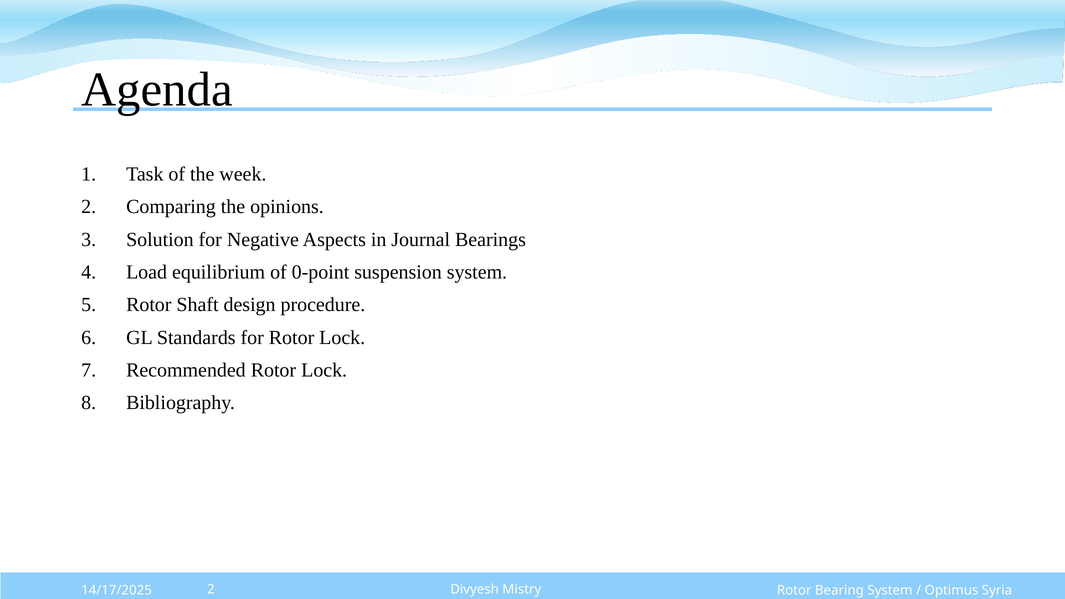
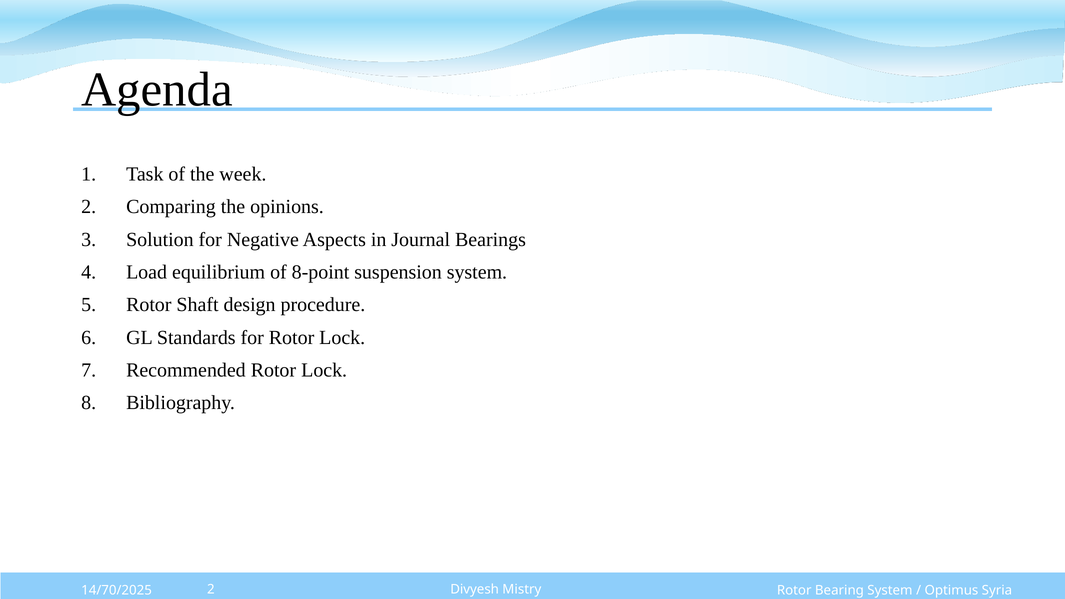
0-point: 0-point -> 8-point (320, 272)
14/17/2025: 14/17/2025 -> 14/70/2025 (117, 590)
